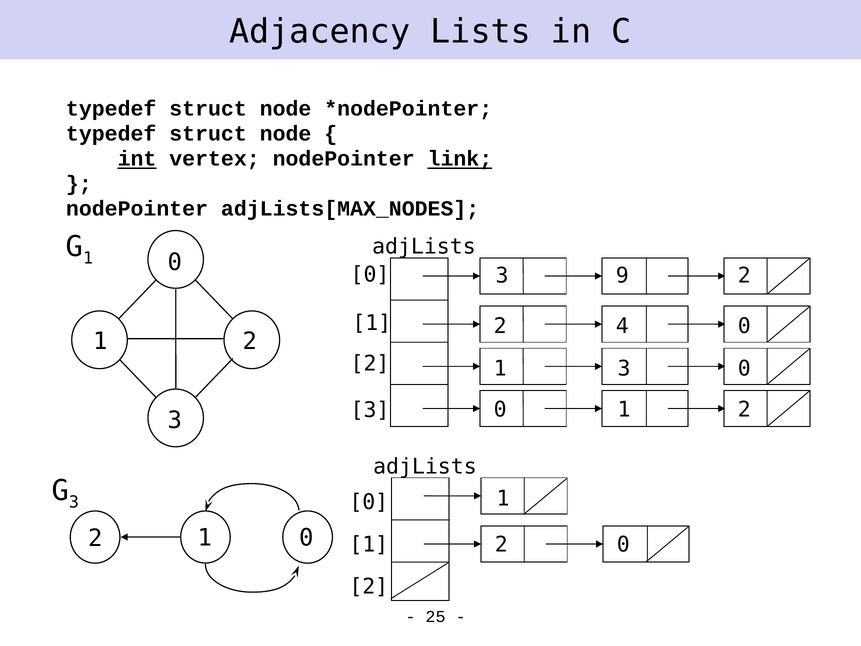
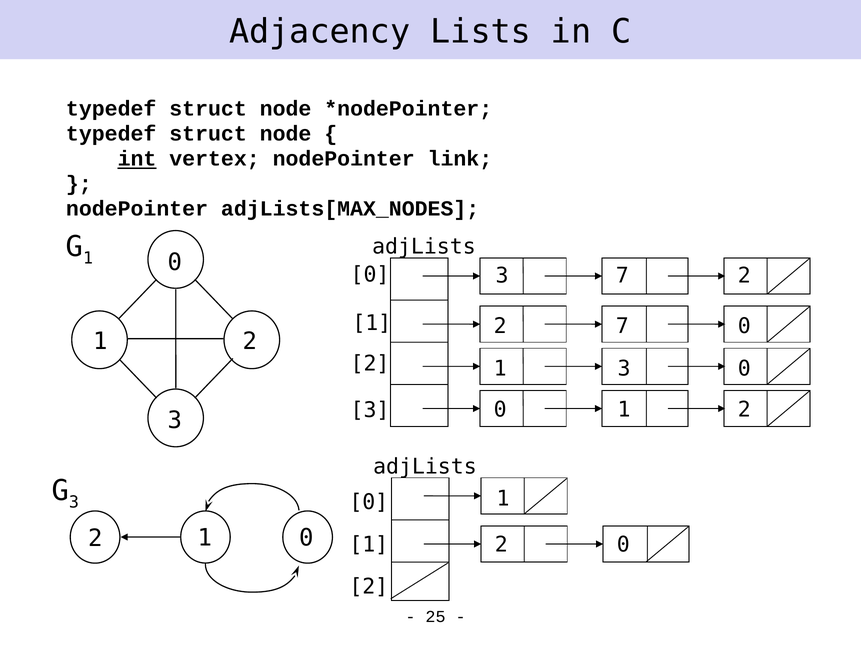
link underline: present -> none (460, 159)
3 9: 9 -> 7 (622, 275)
2 4: 4 -> 7 (622, 326)
